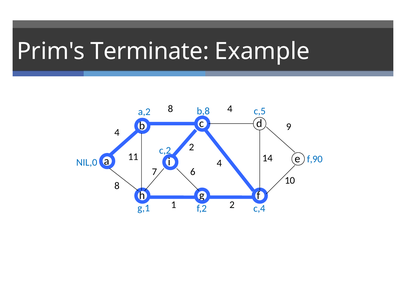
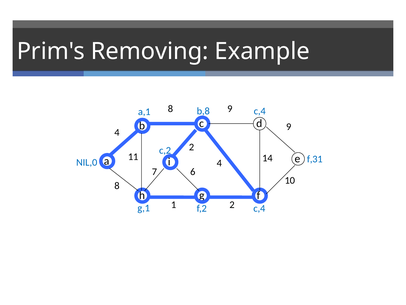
Terminate: Terminate -> Removing (150, 51)
8 4: 4 -> 9 (230, 109)
b,8 c,5: c,5 -> c,4 (260, 111)
a,2: a,2 -> a,1 (144, 112)
f,90: f,90 -> f,31 (315, 159)
